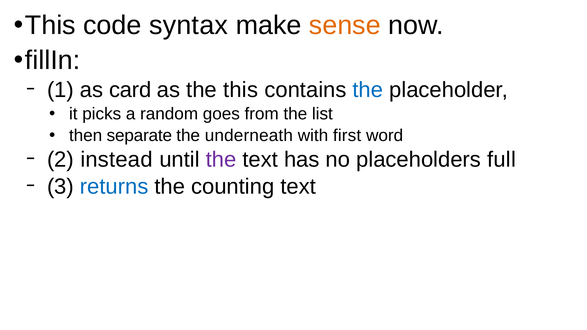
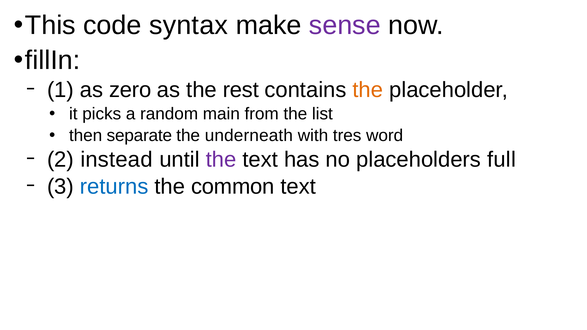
sense colour: orange -> purple (345, 25)
card: card -> zero (130, 90)
the this: this -> rest (241, 90)
the colour: blue -> orange (368, 90)
goes: goes -> main (221, 114)
first: first -> tres (347, 136)
counting: counting -> common (233, 187)
